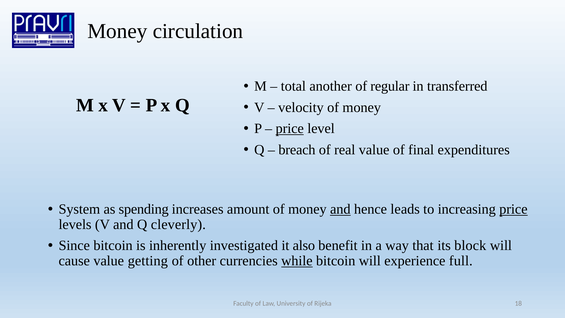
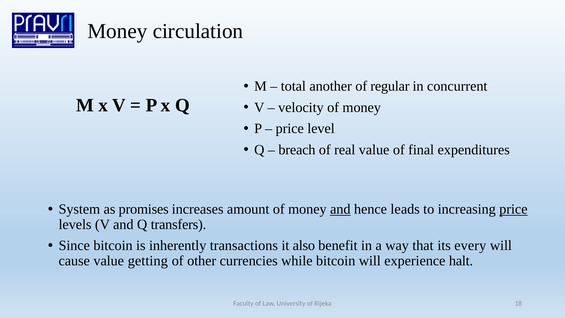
transferred: transferred -> concurrent (457, 86)
price underline: present -> none (290, 129)
spending: spending -> promises (144, 209)
cleverly: cleverly -> transfers (179, 224)
investigated: investigated -> transactions (244, 246)
block: block -> every (470, 246)
while underline: present -> none (297, 261)
full: full -> halt (461, 261)
